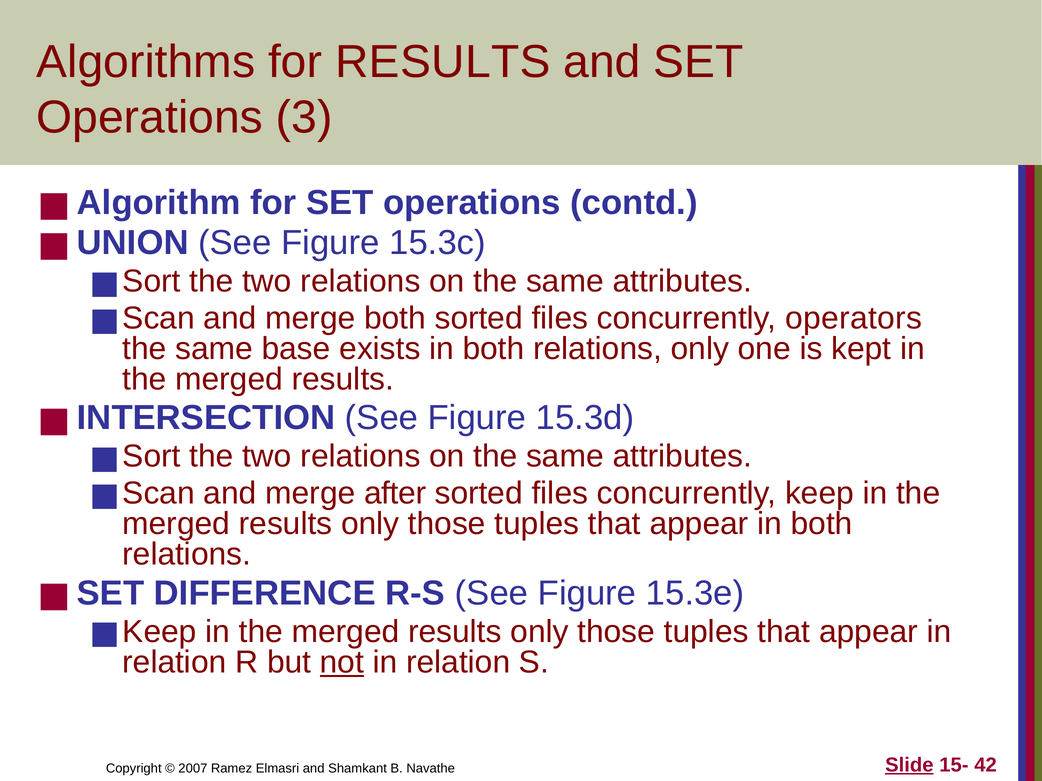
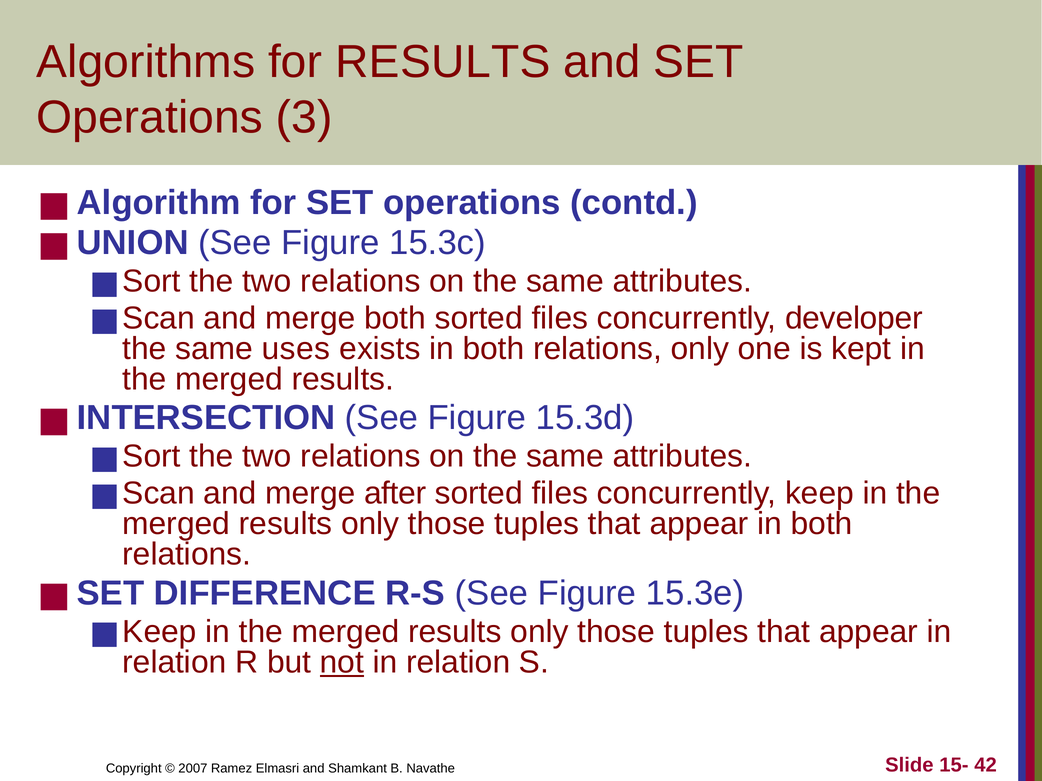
operators: operators -> developer (854, 318)
base: base -> uses (296, 349)
Slide underline: present -> none (909, 765)
